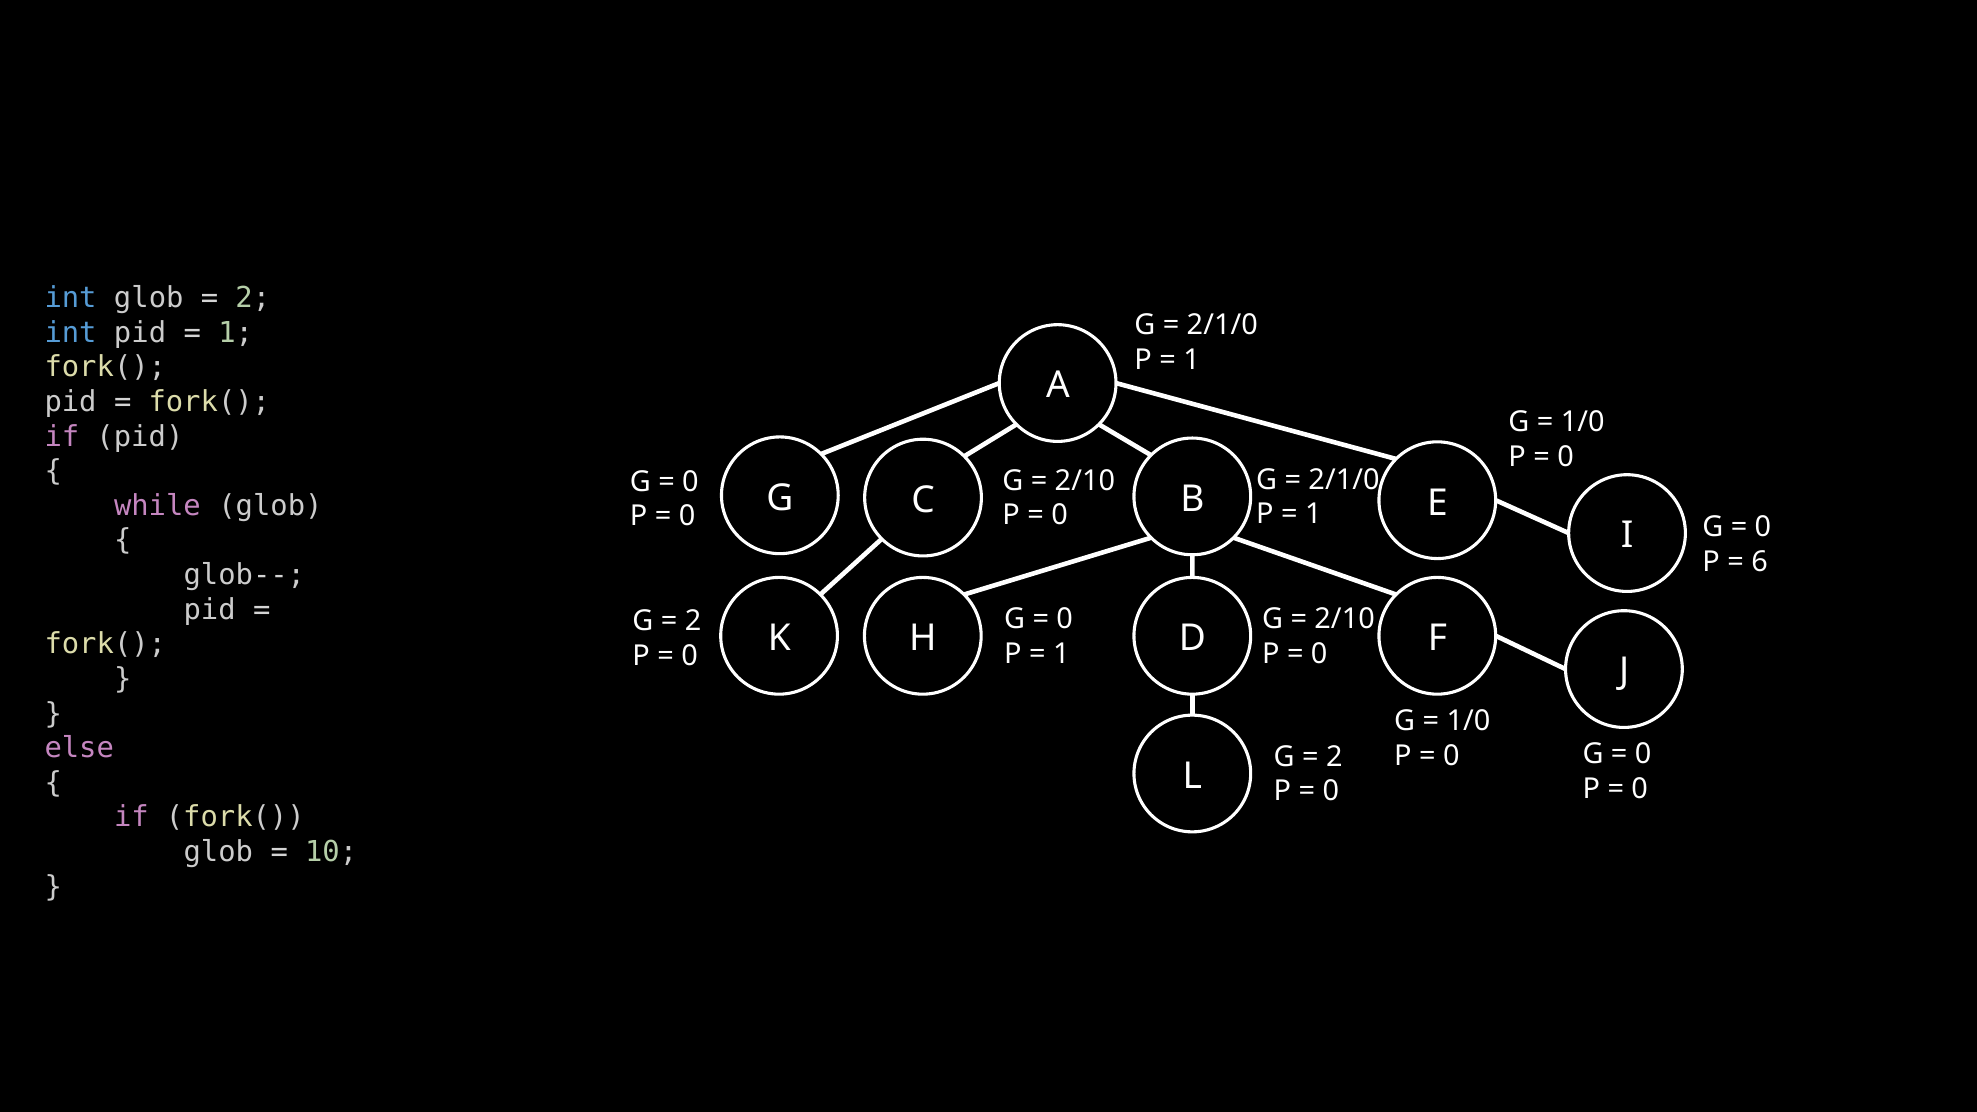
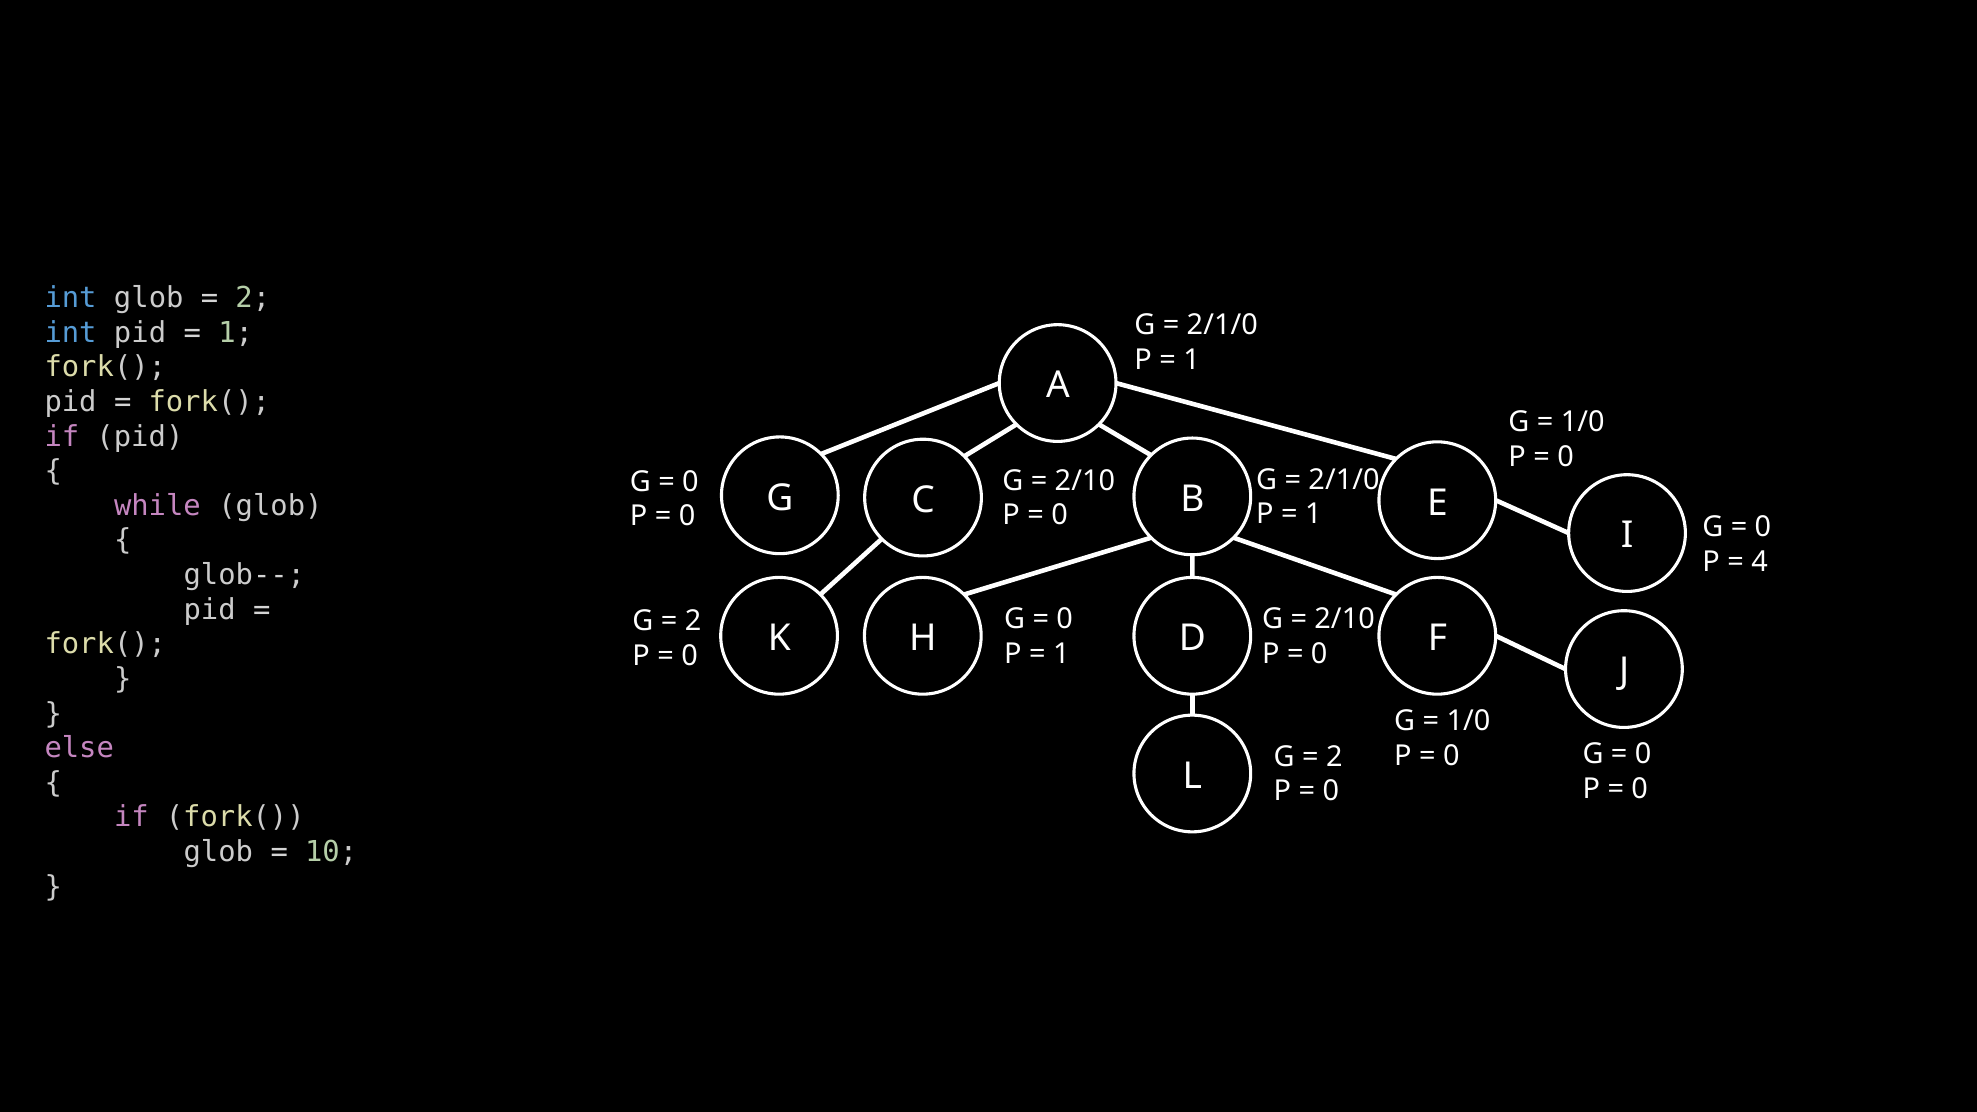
6: 6 -> 4 (1760, 562)
